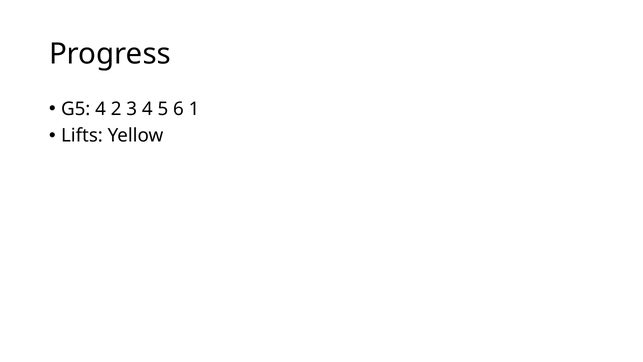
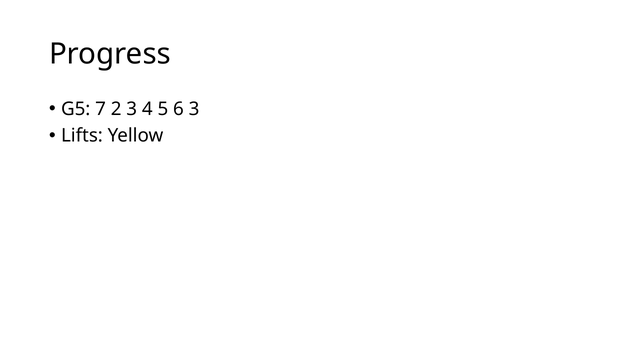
G5 4: 4 -> 7 (101, 109)
6 1: 1 -> 3 (194, 109)
